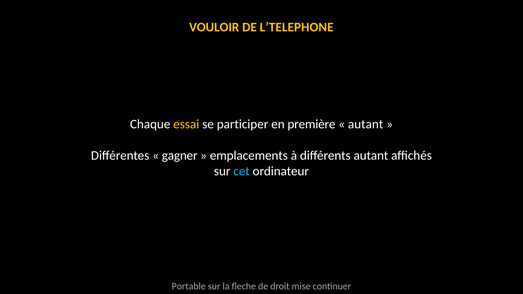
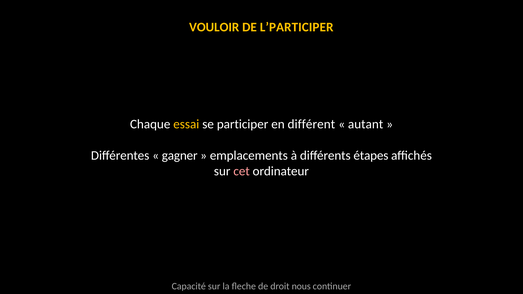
L’TELEPHONE: L’TELEPHONE -> L’PARTICIPER (297, 27)
première: première -> différent (311, 124)
différents autant: autant -> étapes (371, 155)
cet colour: light blue -> pink (242, 171)
Portable: Portable -> Capacité (189, 287)
mise: mise -> nous (301, 287)
